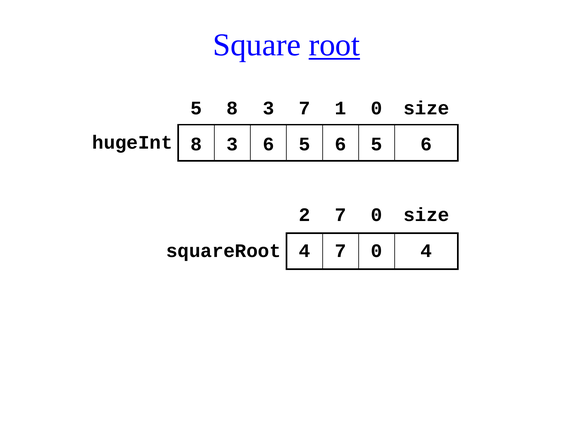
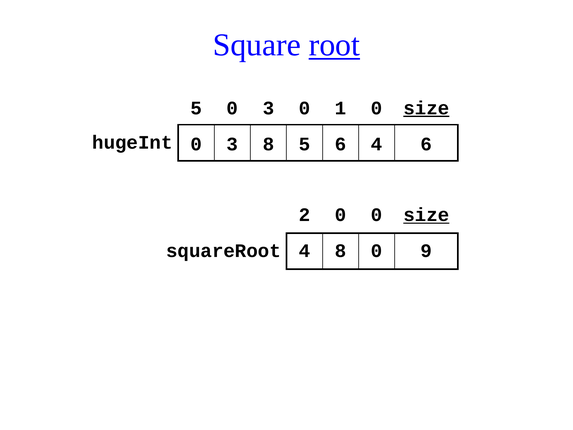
5 8: 8 -> 0 (232, 108)
3 7: 7 -> 0 (305, 108)
size underline: none -> present (426, 108)
hugeInt 8: 8 -> 0 (196, 144)
3 6: 6 -> 8 (268, 144)
5 6 5: 5 -> 4 (377, 144)
2 7: 7 -> 0 (341, 215)
size underline: none -> present (426, 215)
4 7: 7 -> 8 (341, 251)
0 4: 4 -> 9 (426, 251)
